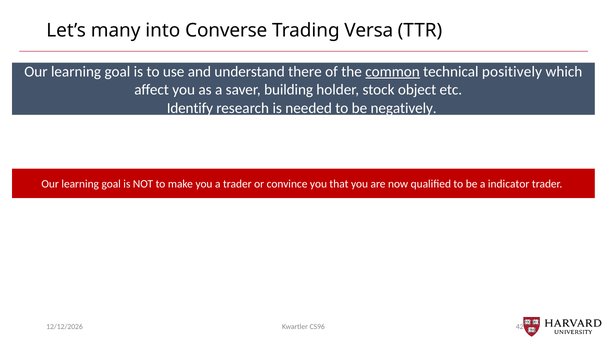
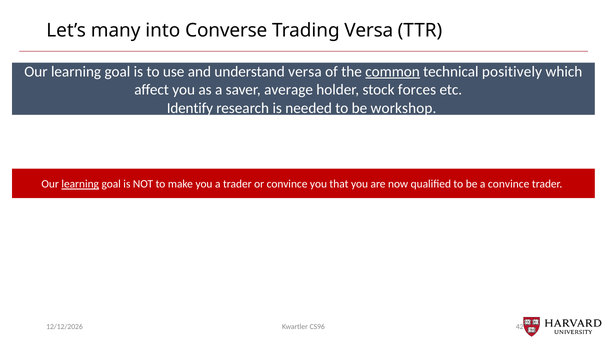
understand there: there -> versa (305, 71)
building: building -> average (289, 90)
object: object -> forces (417, 90)
negatively: negatively -> workshop (403, 108)
learning underline: none -> present (80, 184)
a indicator: indicator -> convince (509, 184)
